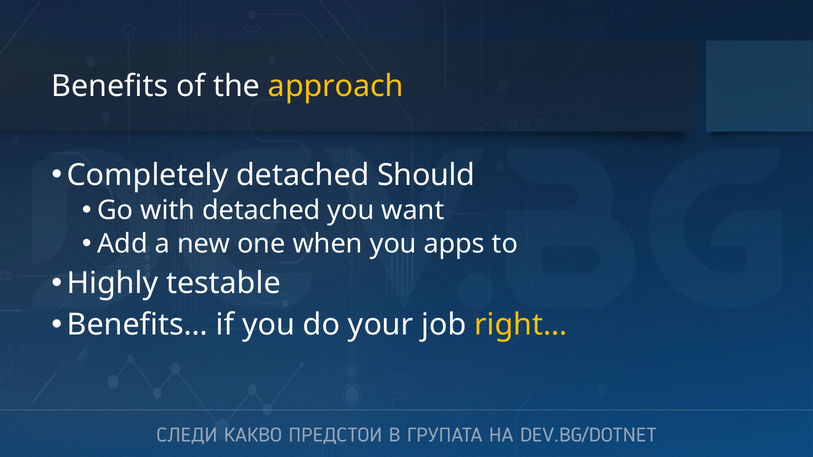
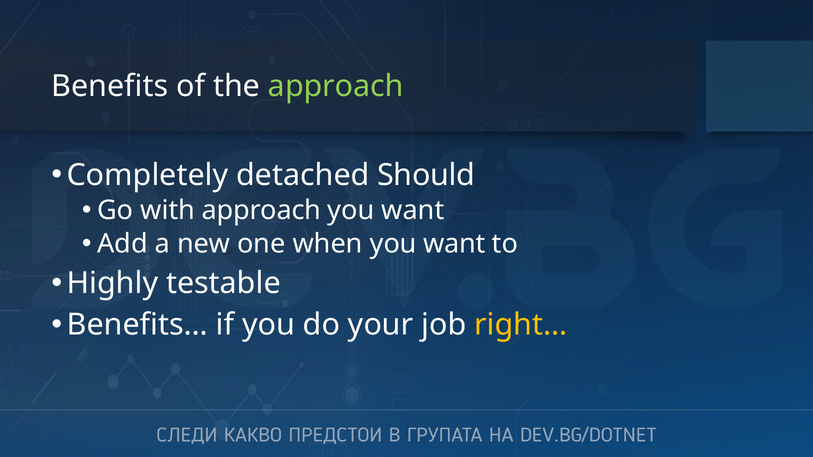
approach colour: yellow -> light green (336, 86)
with detached: detached -> approach (261, 211)
when you apps: apps -> want (454, 244)
